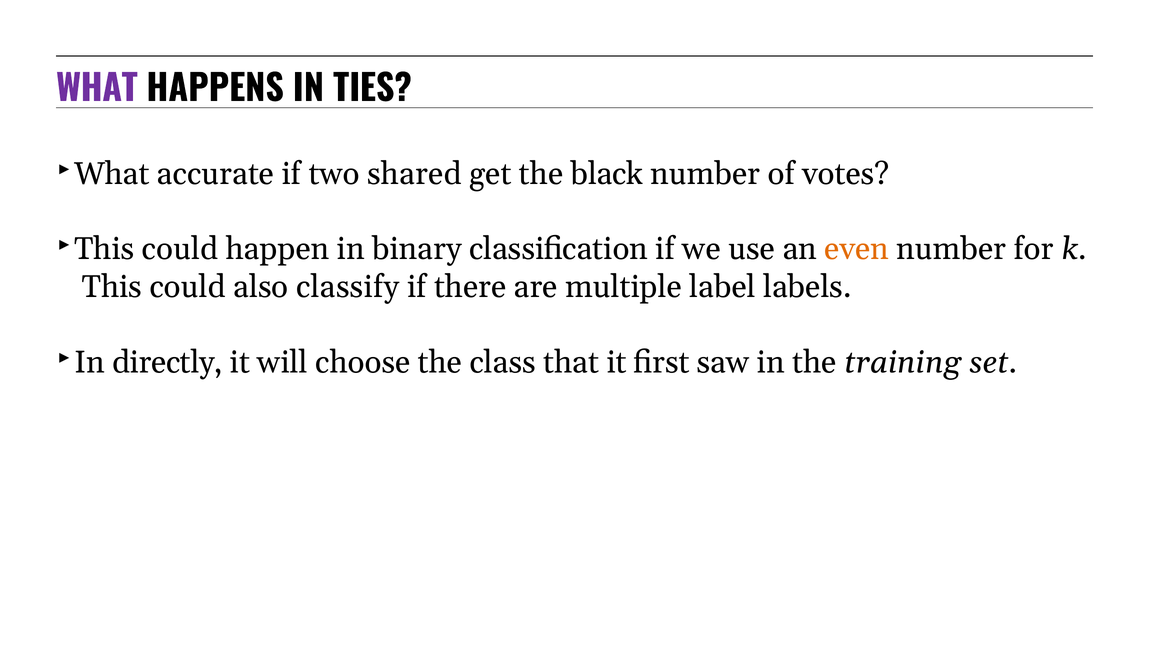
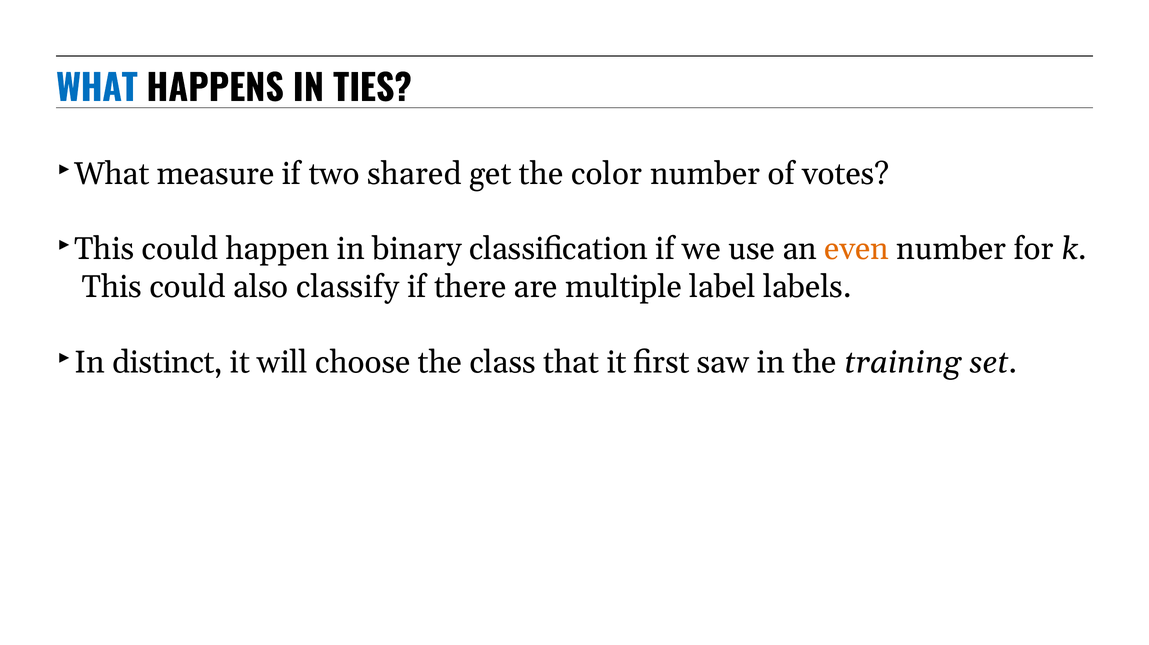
WHAT colour: purple -> blue (97, 89)
accurate: accurate -> measure (216, 174)
black: black -> color (607, 174)
directly: directly -> distinct (167, 362)
